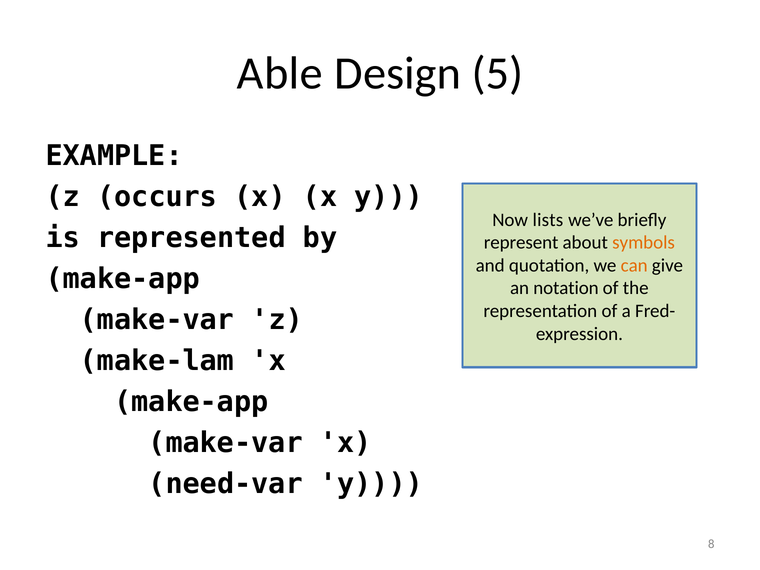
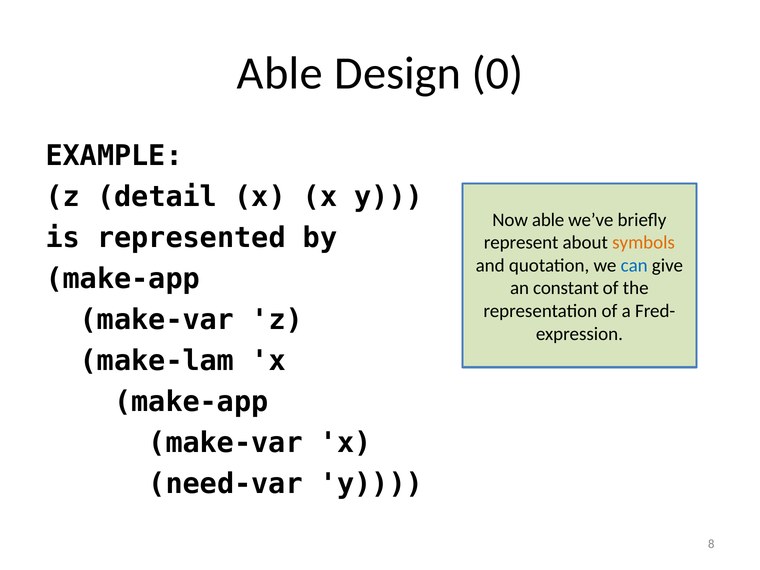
5: 5 -> 0 (497, 74)
occurs: occurs -> detail (157, 197)
Now lists: lists -> able (548, 220)
can colour: orange -> blue (634, 265)
notation: notation -> constant (566, 288)
